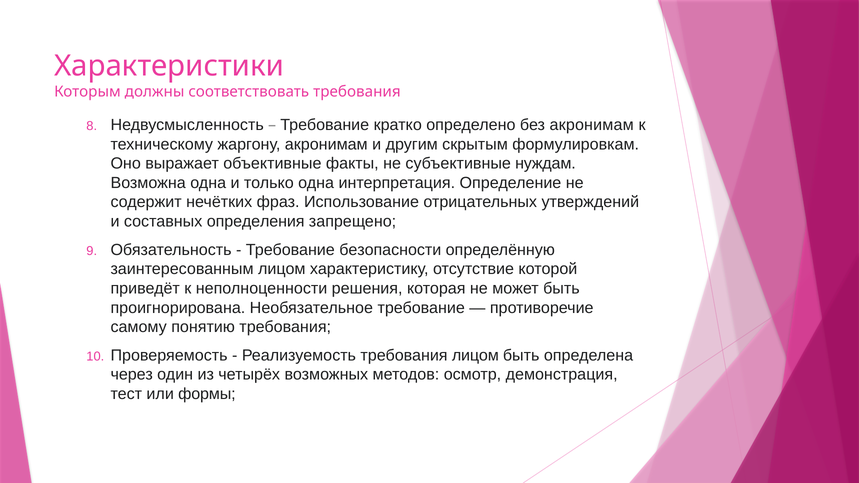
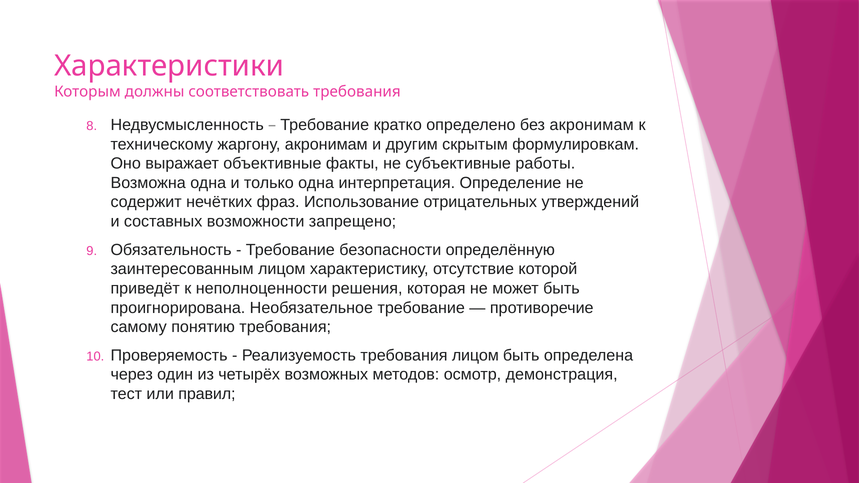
нуждам: нуждам -> работы (545, 164)
определения: определения -> возможности (256, 222)
формы: формы -> правил (207, 394)
